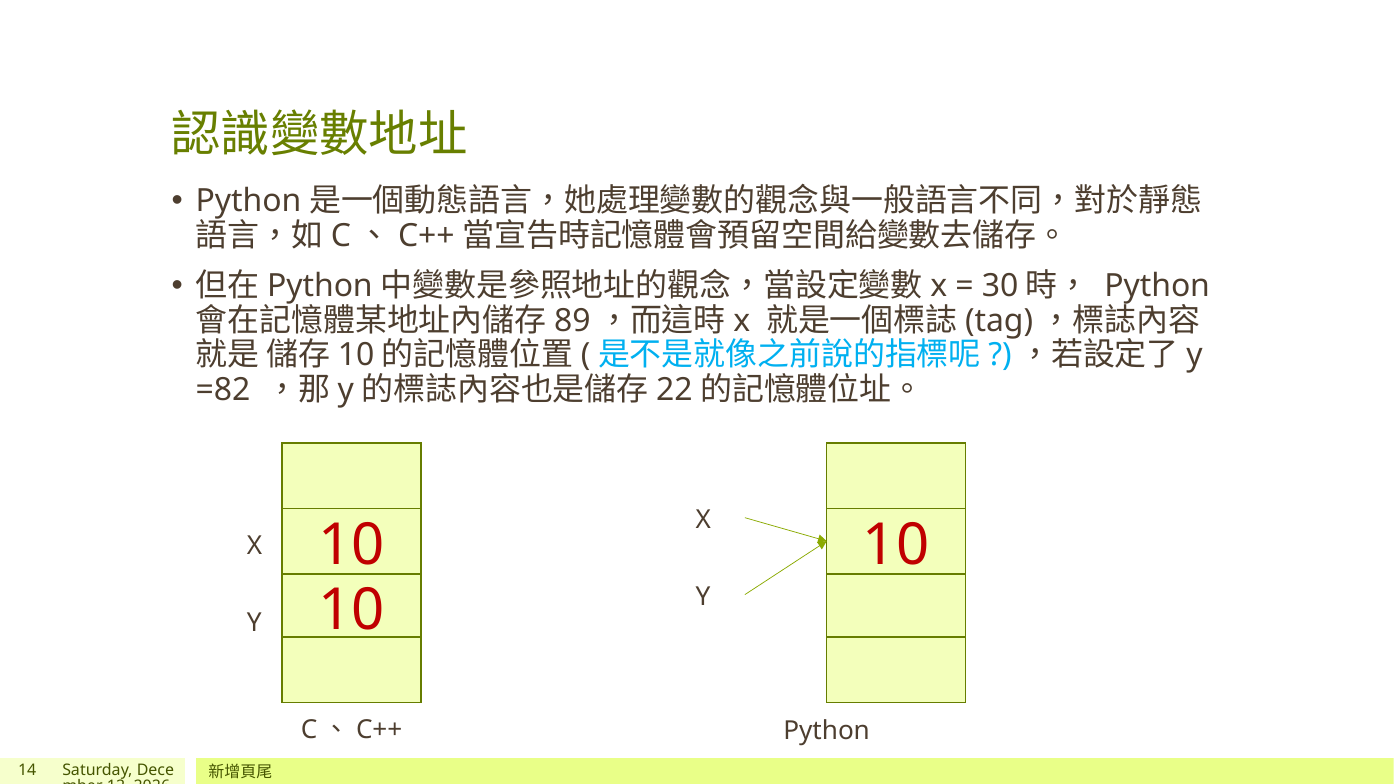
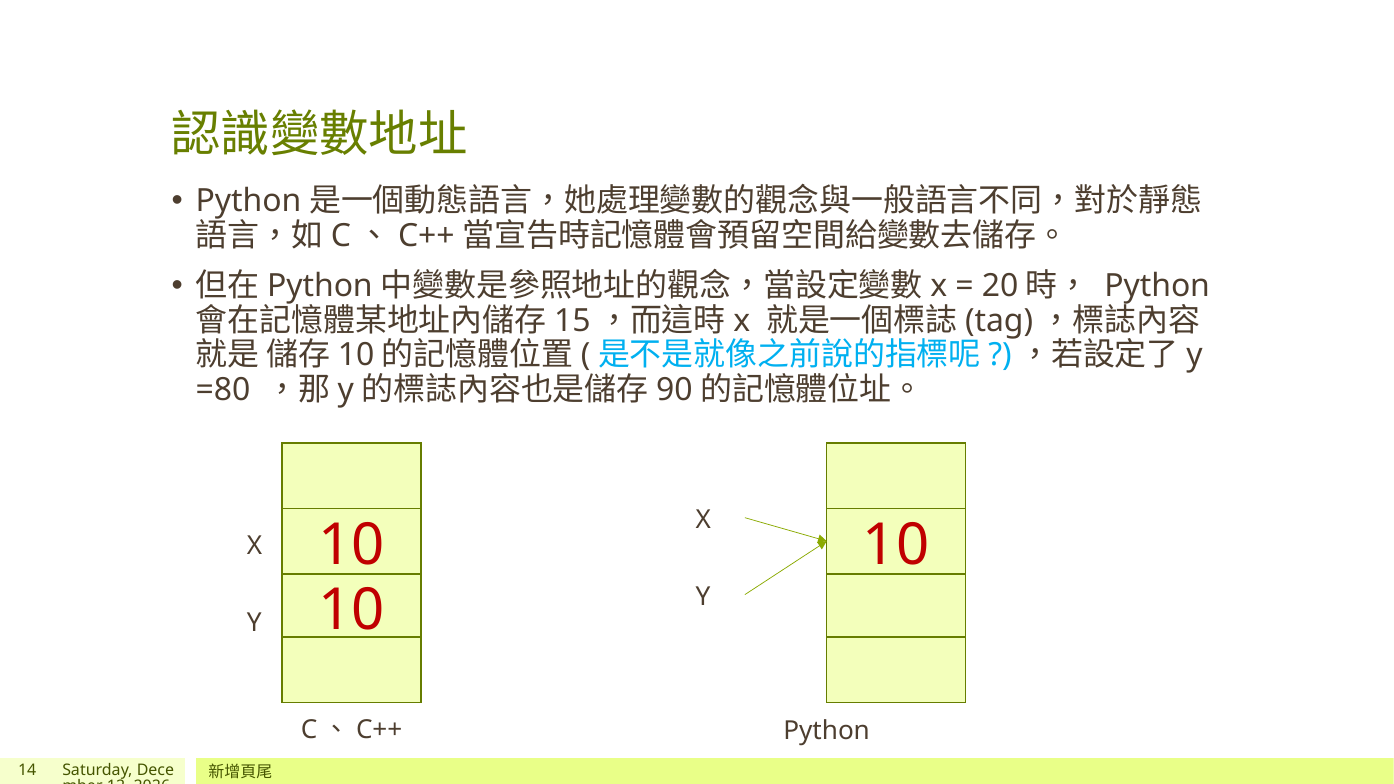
30: 30 -> 20 (1000, 286)
89: 89 -> 15 (572, 321)
=82: =82 -> =80 (223, 390)
22: 22 -> 90 (674, 390)
